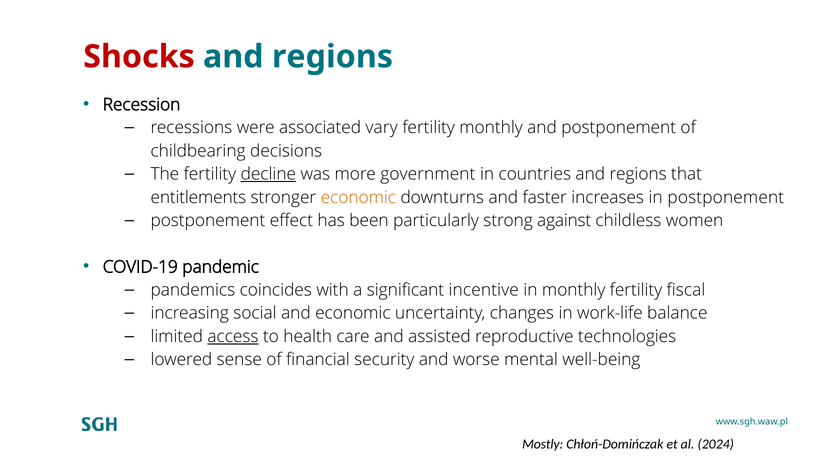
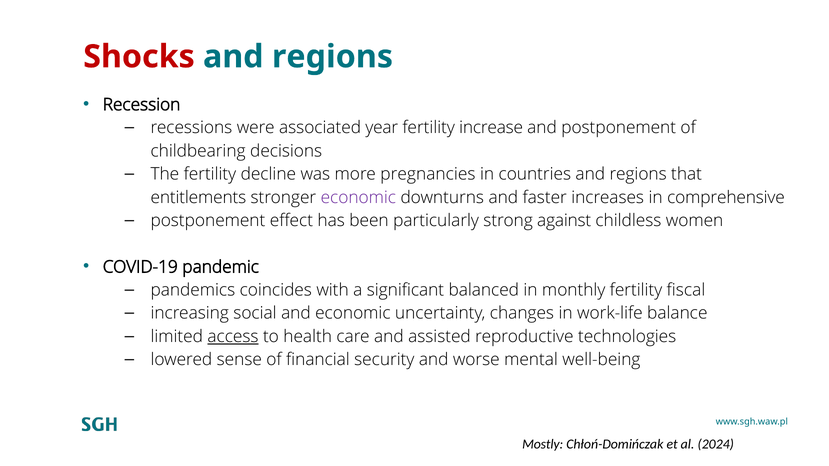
vary: vary -> year (382, 128)
fertility monthly: monthly -> increase (491, 128)
decline underline: present -> none (268, 174)
government: government -> pregnancies (428, 174)
economic colour: orange -> purple (358, 197)
in postponement: postponement -> comprehensive (726, 197)
incentive: incentive -> balanced (484, 290)
